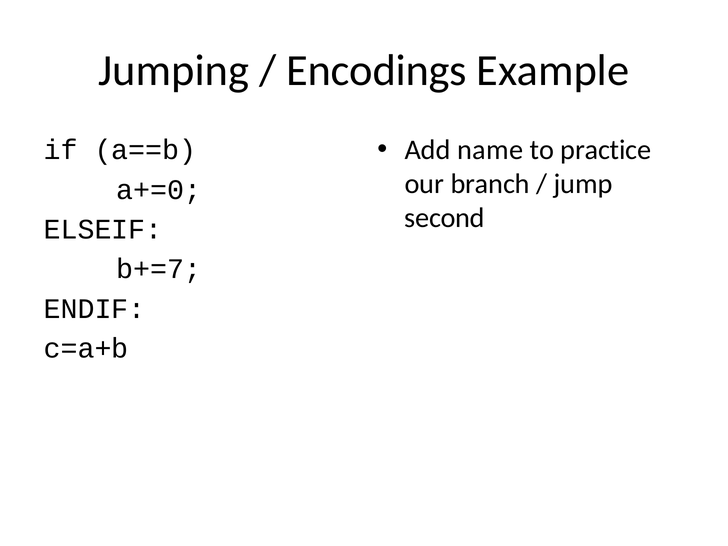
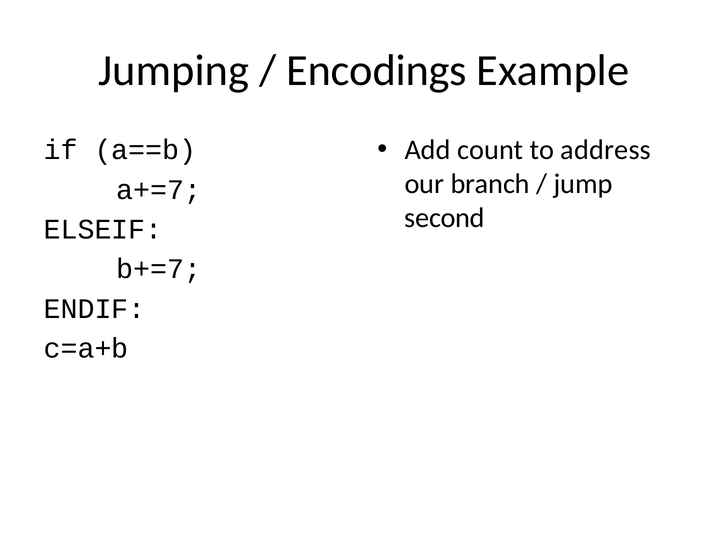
name: name -> count (490, 150)
practice: practice -> address (606, 150)
a+=0: a+=0 -> a+=7 (159, 190)
